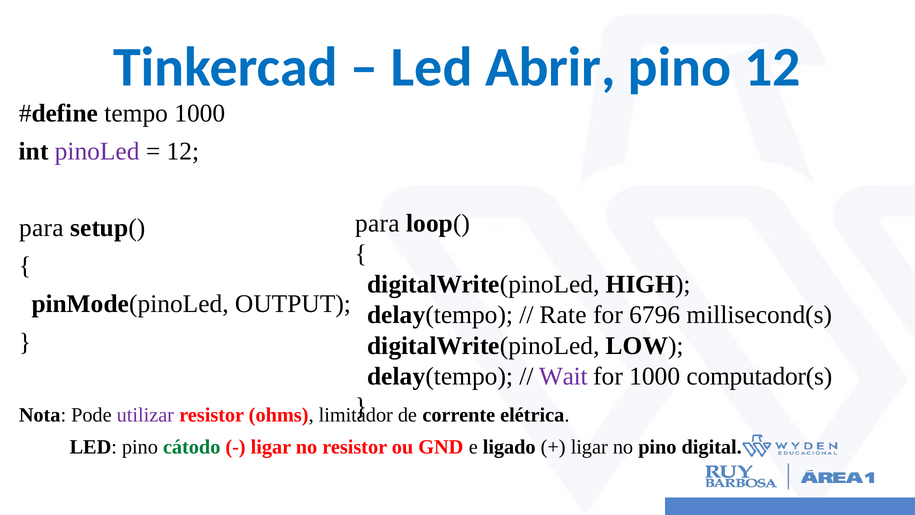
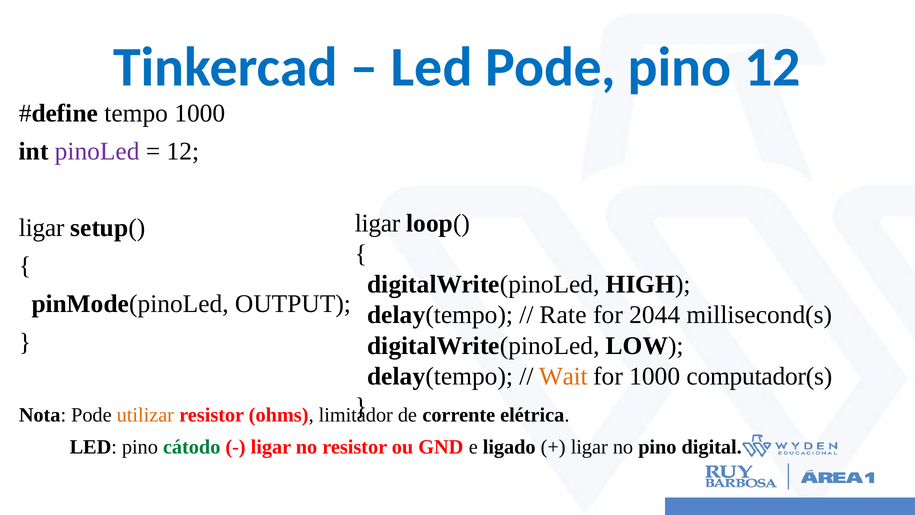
Led Abrir: Abrir -> Pode (550, 67)
para: para -> ligar (378, 223)
para: para -> ligar (42, 228)
6796: 6796 -> 2044 (655, 315)
Wait colour: purple -> orange (563, 376)
utilizar colour: purple -> orange (145, 415)
